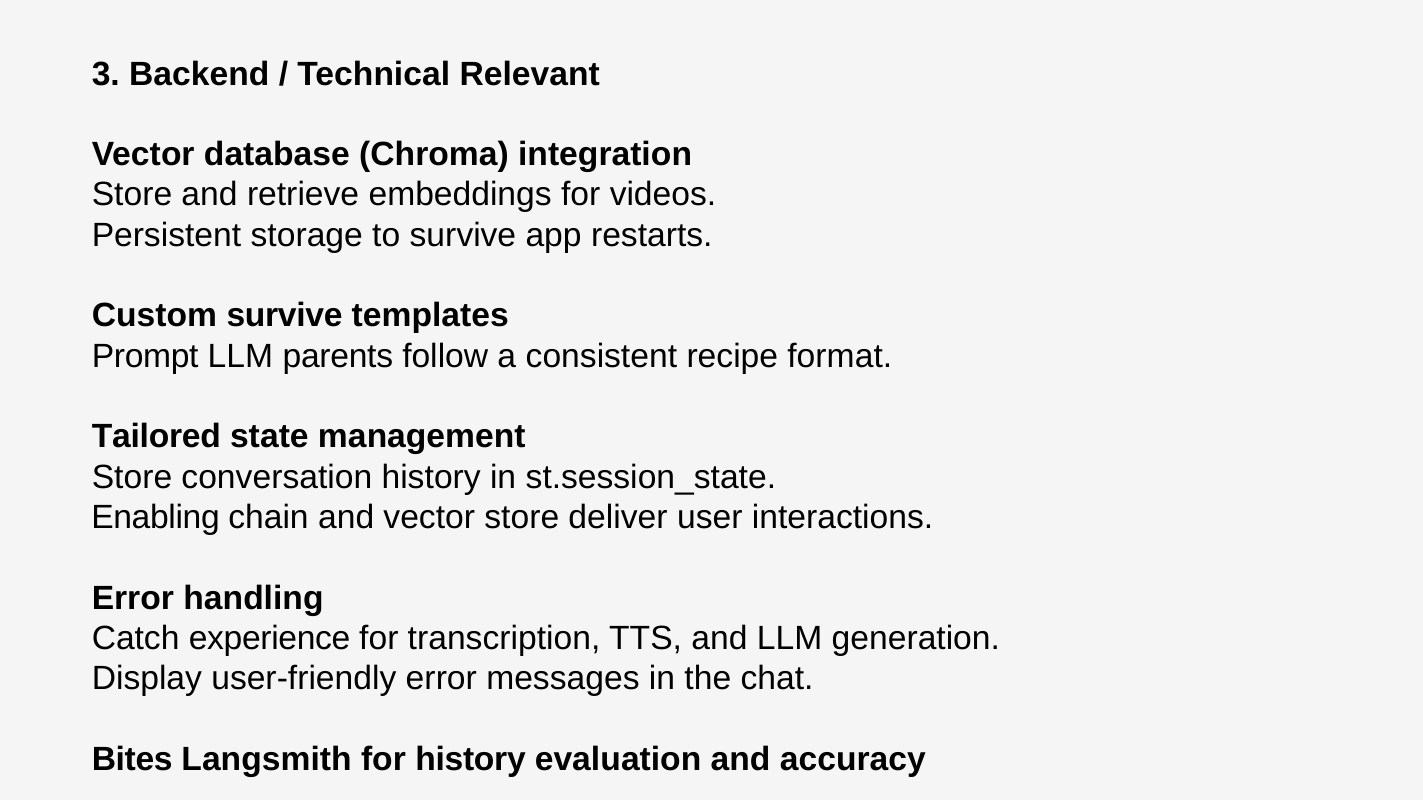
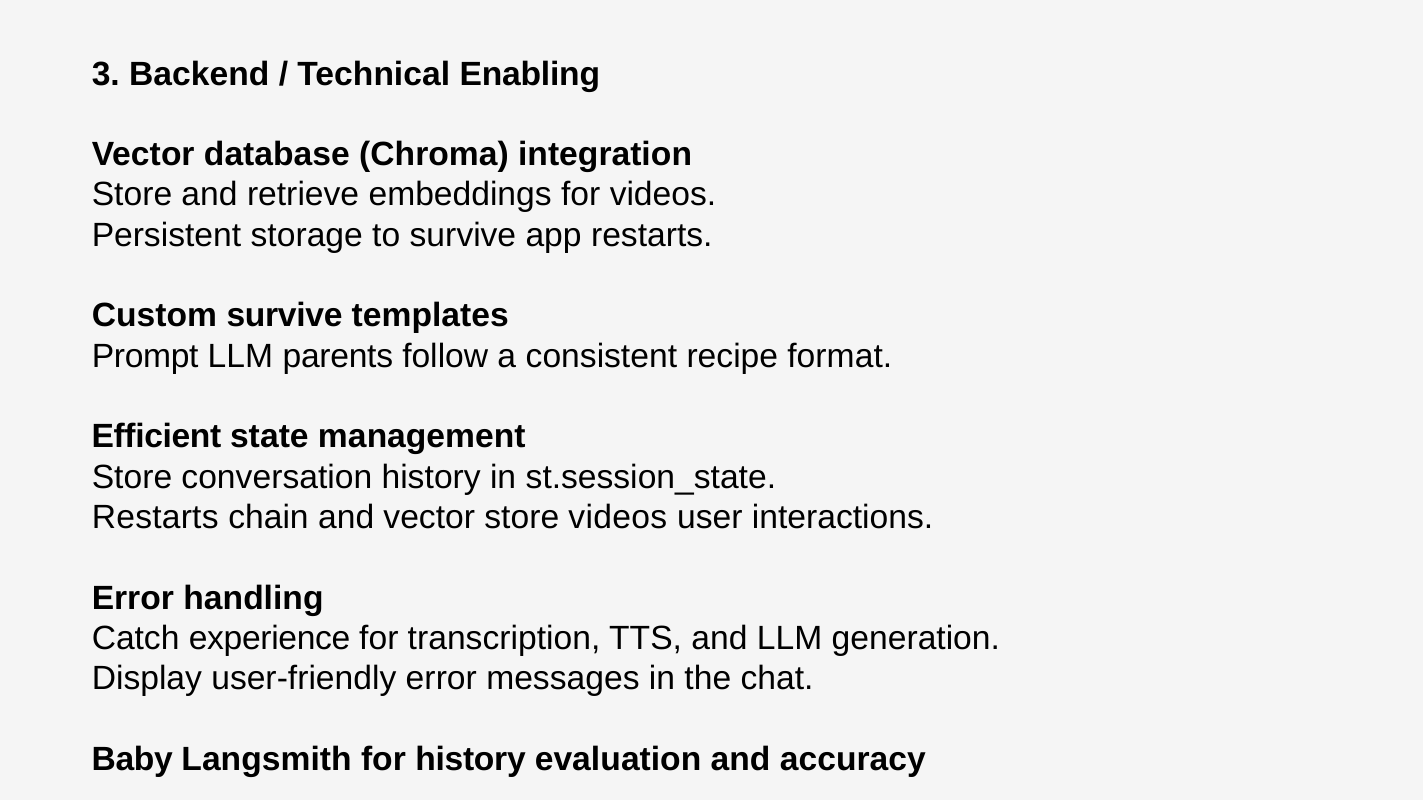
Relevant: Relevant -> Enabling (530, 74)
Tailored: Tailored -> Efficient (156, 437)
Enabling: Enabling -> Restarts (155, 518)
store deliver: deliver -> videos (618, 518)
Bites: Bites -> Baby (132, 760)
